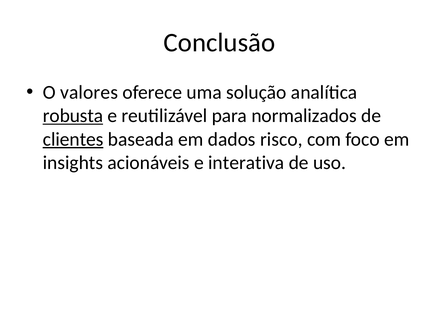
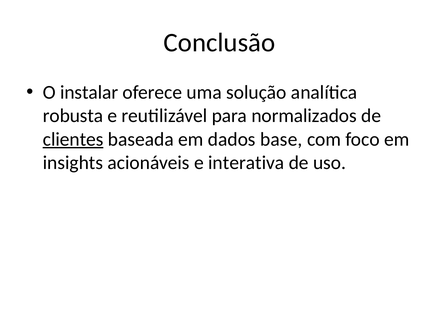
valores: valores -> instalar (89, 92)
robusta underline: present -> none (73, 116)
risco: risco -> base (281, 139)
